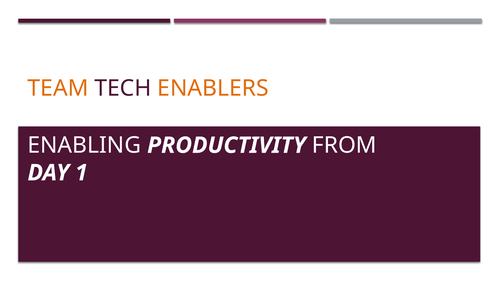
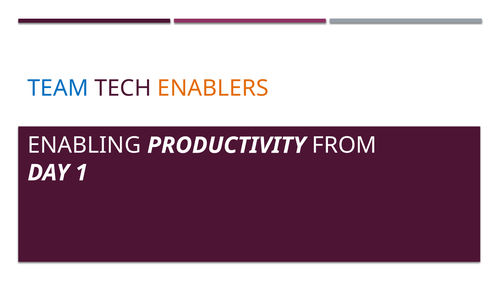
TEAM colour: orange -> blue (58, 88)
